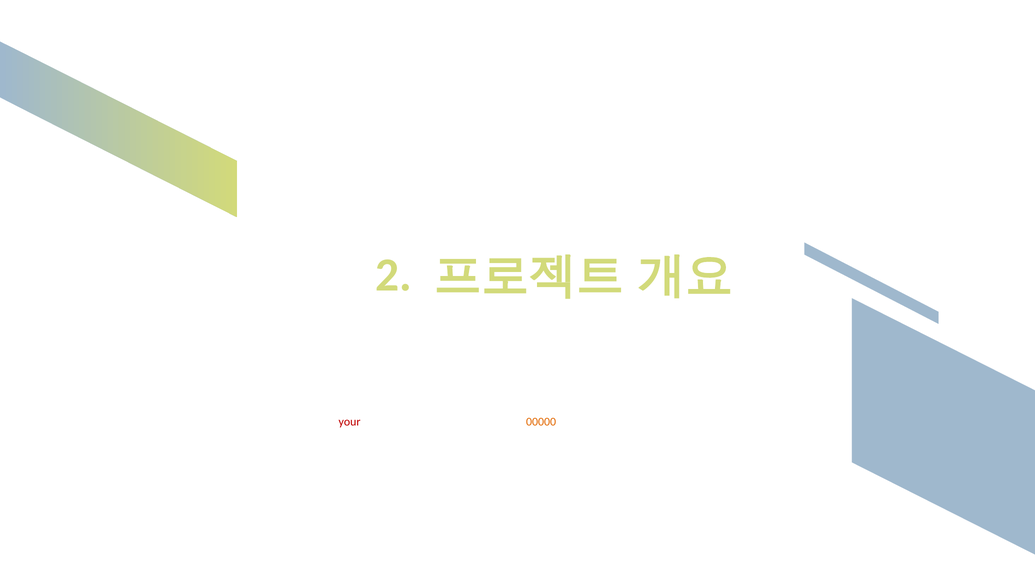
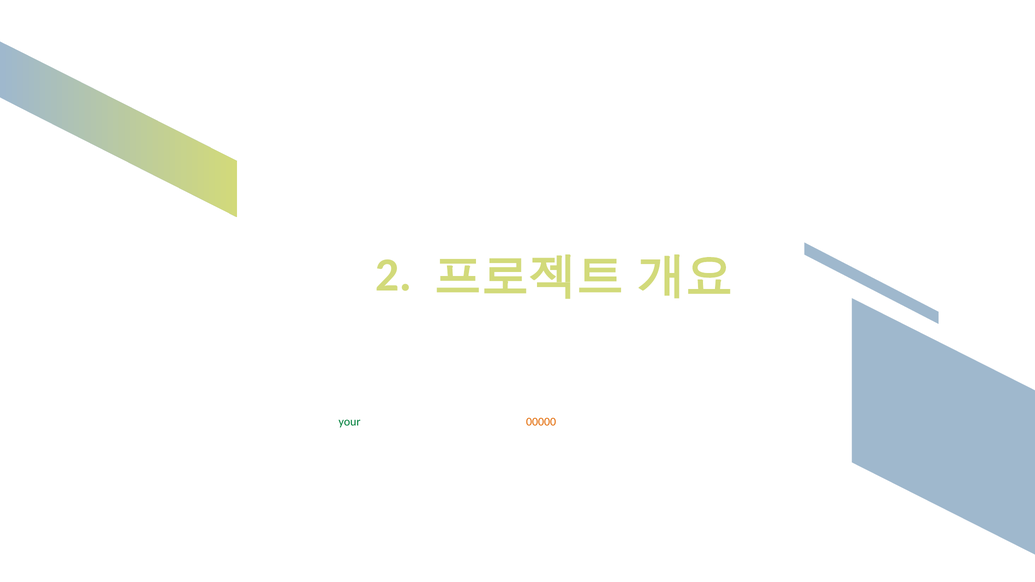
your colour: red -> green (350, 422)
